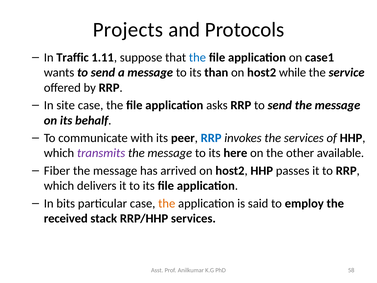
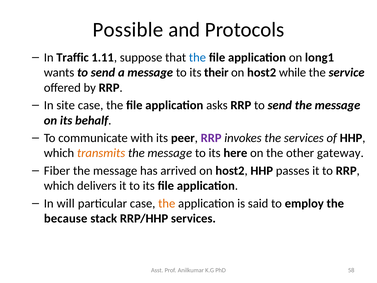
Projects: Projects -> Possible (128, 30)
case1: case1 -> long1 (319, 57)
than: than -> their (216, 73)
RRP colour: blue -> purple (211, 138)
transmits colour: purple -> orange (101, 153)
available: available -> gateway (340, 153)
bits: bits -> will (66, 203)
received: received -> because (66, 218)
